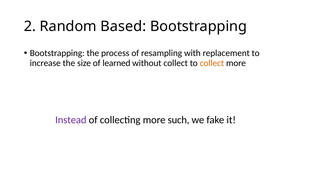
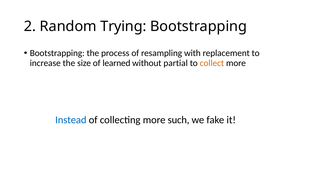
Based: Based -> Trying (123, 26)
without collect: collect -> partial (176, 63)
Instead colour: purple -> blue (71, 120)
